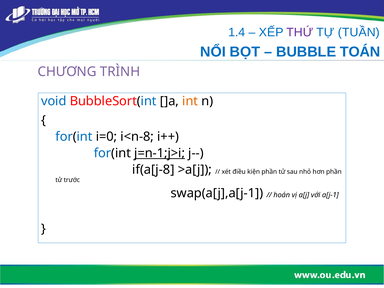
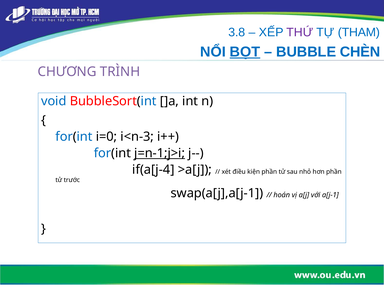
1.4: 1.4 -> 3.8 (237, 32)
TUẦN: TUẦN -> THAM (359, 32)
BỌT underline: none -> present (245, 52)
TOÁN: TOÁN -> CHÈN (360, 52)
int colour: orange -> black (190, 101)
i<n-8: i<n-8 -> i<n-3 (137, 137)
if(a[j-8: if(a[j-8 -> if(a[j-4 (153, 170)
